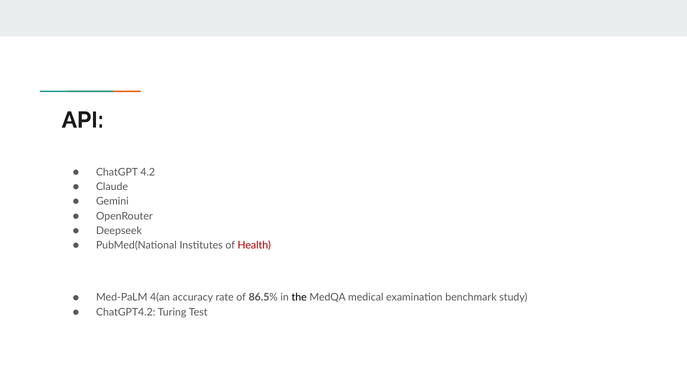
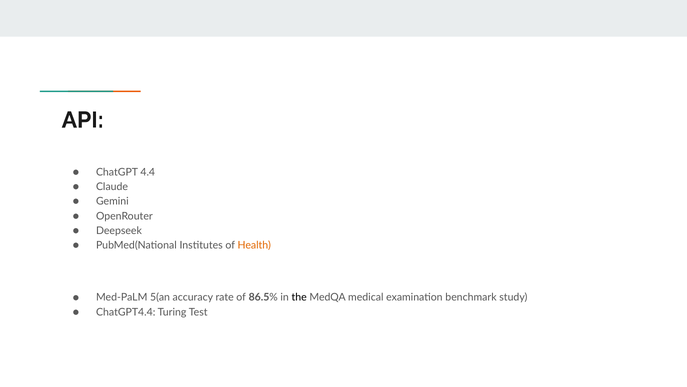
4.2: 4.2 -> 4.4 (148, 172)
Health colour: red -> orange (254, 245)
4(an: 4(an -> 5(an (160, 297)
ChatGPT4.2: ChatGPT4.2 -> ChatGPT4.4 (126, 312)
